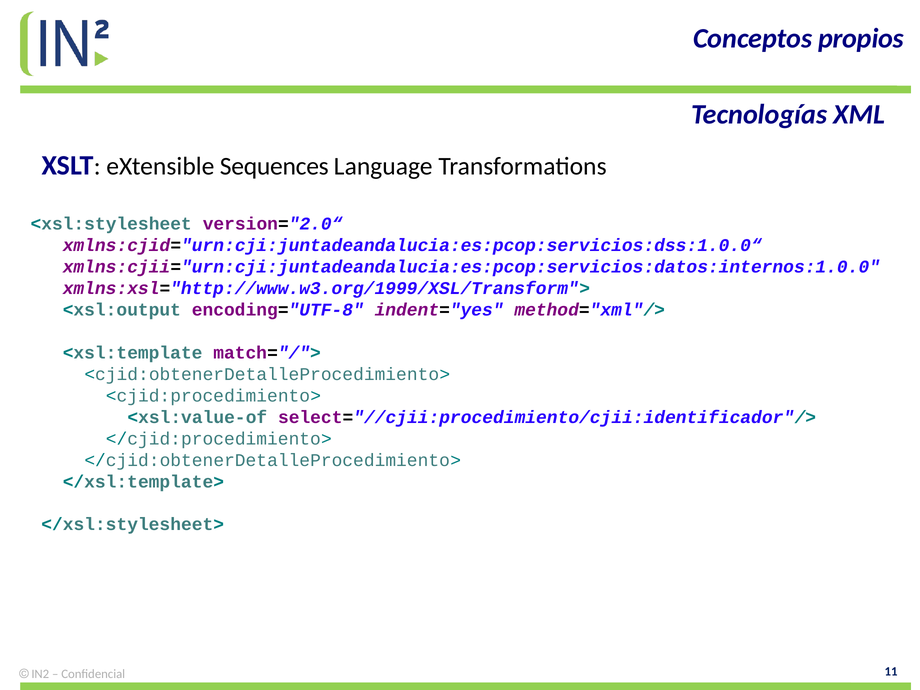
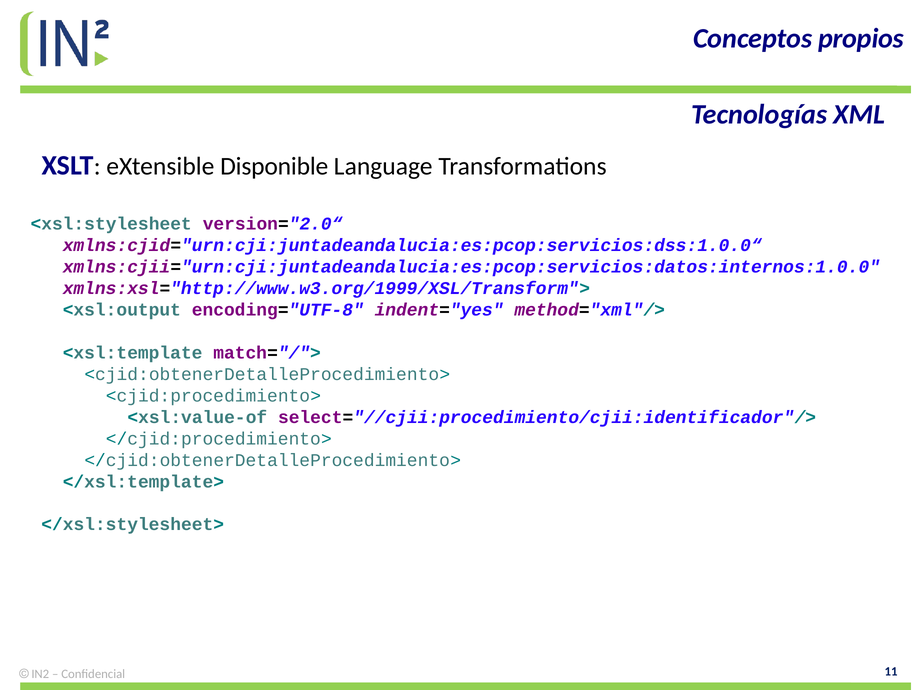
Sequences: Sequences -> Disponible (274, 166)
